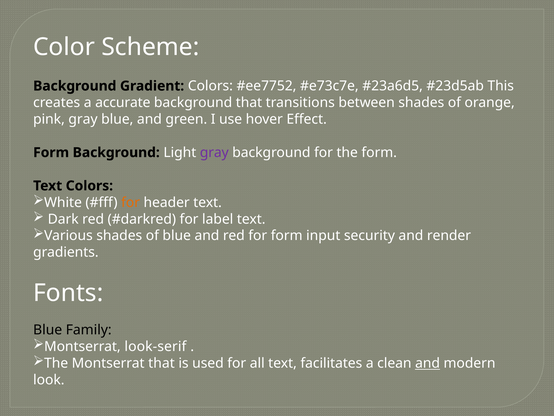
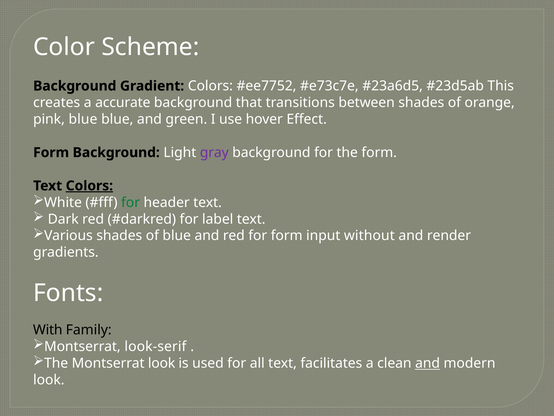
pink gray: gray -> blue (83, 119)
Colors underline: none -> present (89, 186)
for colour: orange -> green (131, 202)
security: security -> without (369, 235)
Blue: Blue -> With (48, 330)
Montserrat that: that -> look (162, 363)
